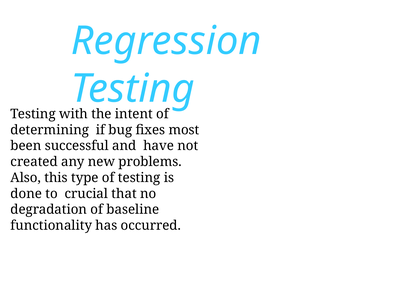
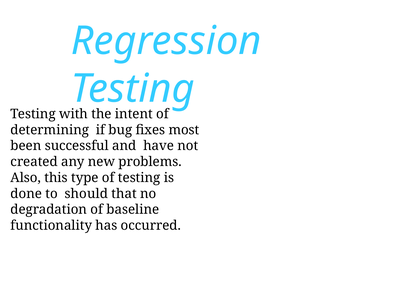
crucial: crucial -> should (86, 193)
